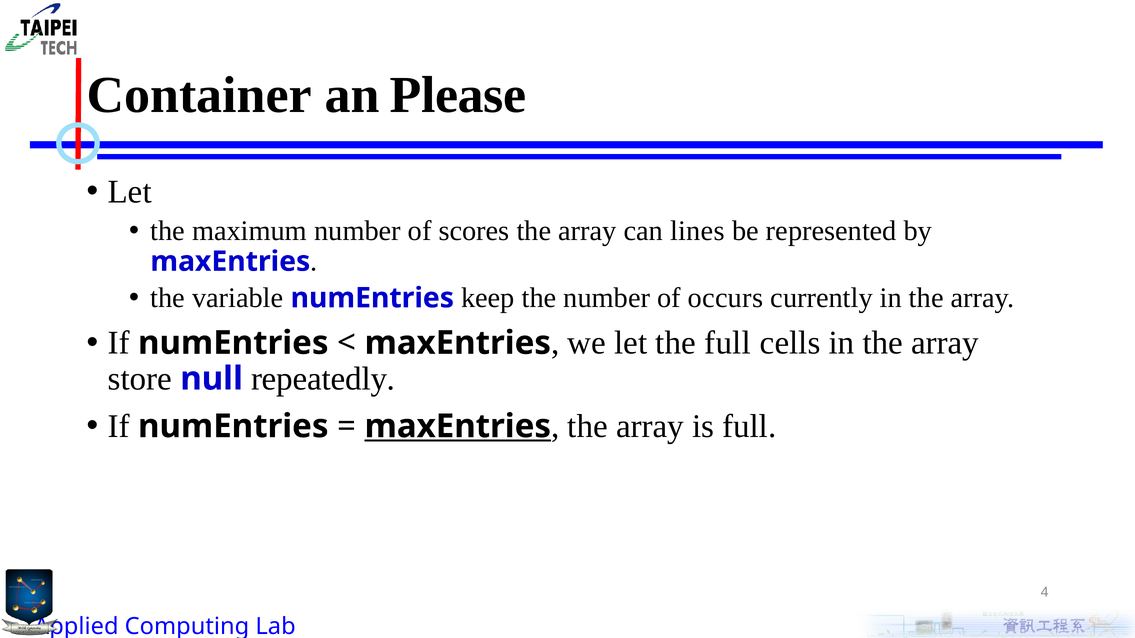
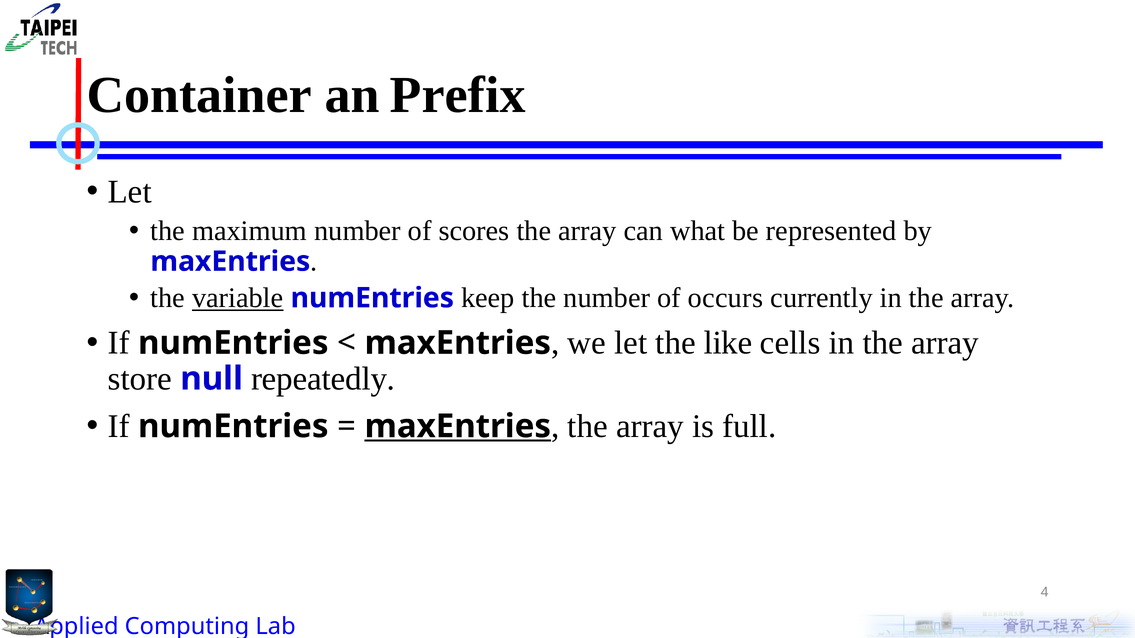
Please: Please -> Prefix (458, 95)
lines: lines -> what (698, 231)
variable underline: none -> present (238, 298)
the full: full -> like (728, 343)
